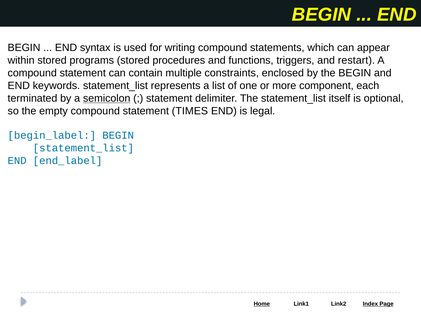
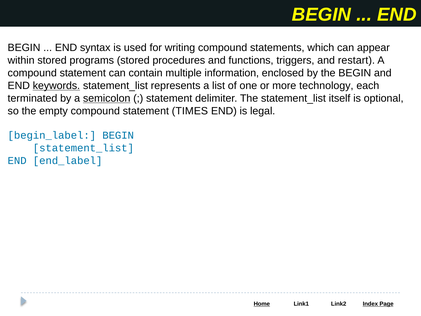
constraints: constraints -> information (232, 73)
keywords underline: none -> present (56, 86)
component: component -> technology (326, 86)
